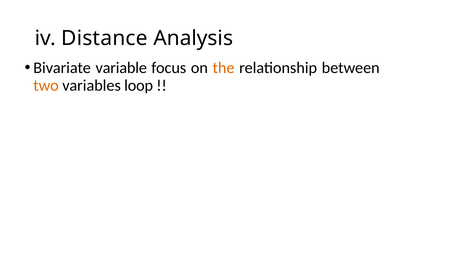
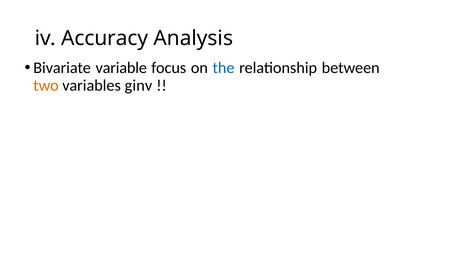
Distance: Distance -> Accuracy (105, 38)
the colour: orange -> blue (224, 68)
loop: loop -> ginv (138, 86)
